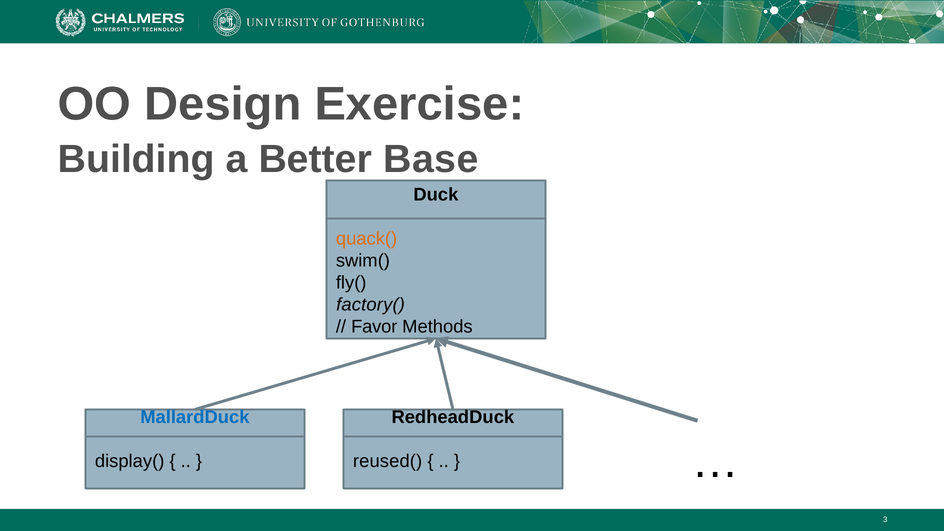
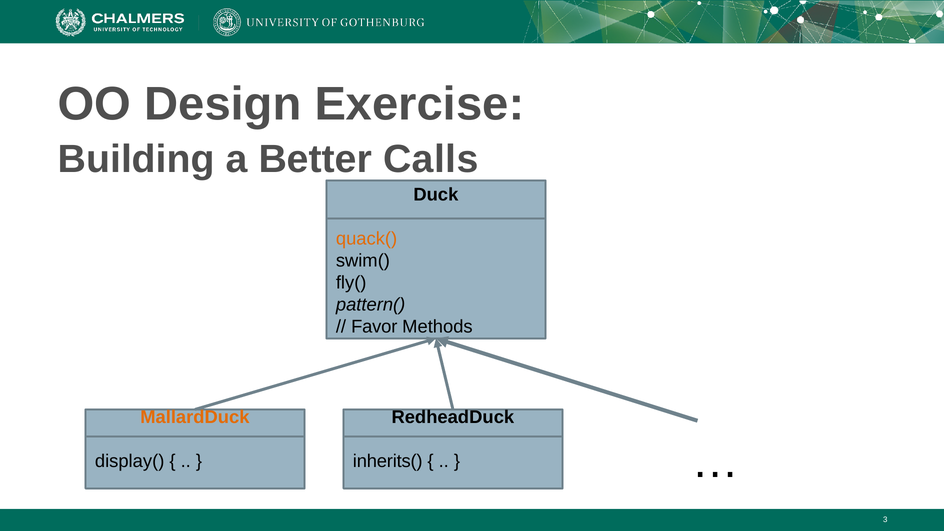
Base: Base -> Calls (431, 159)
factory(: factory( -> pattern( (371, 305)
MallardDuck colour: blue -> orange (195, 417)
reused(: reused( -> inherits( (388, 461)
